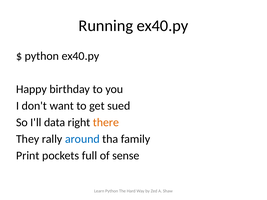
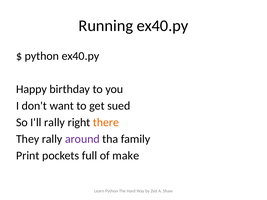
I'll data: data -> rally (55, 122)
around colour: blue -> purple (82, 139)
sense: sense -> make (126, 156)
